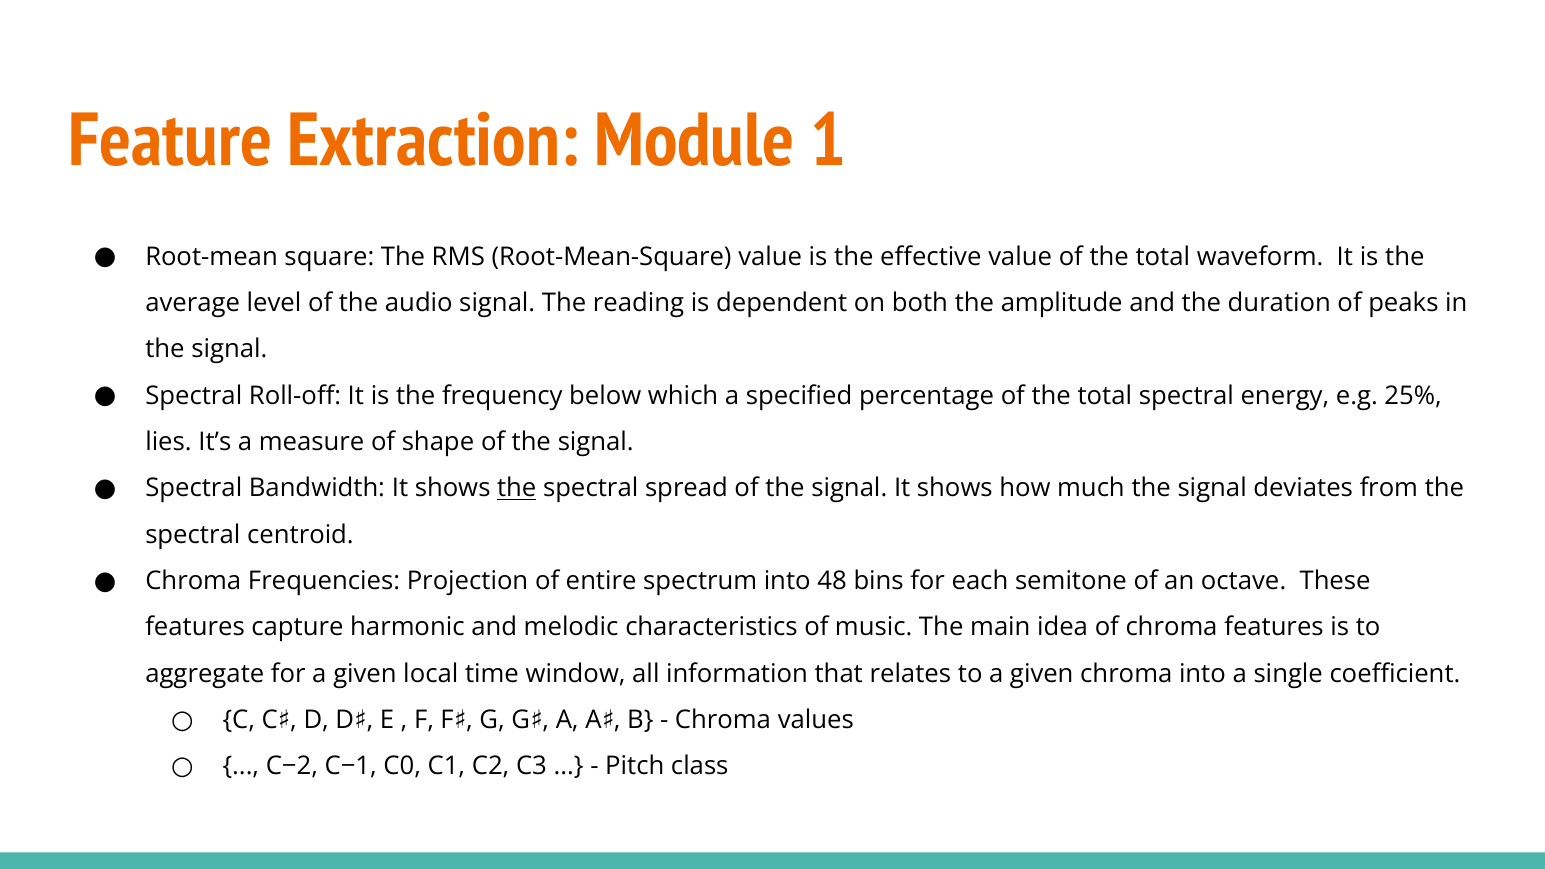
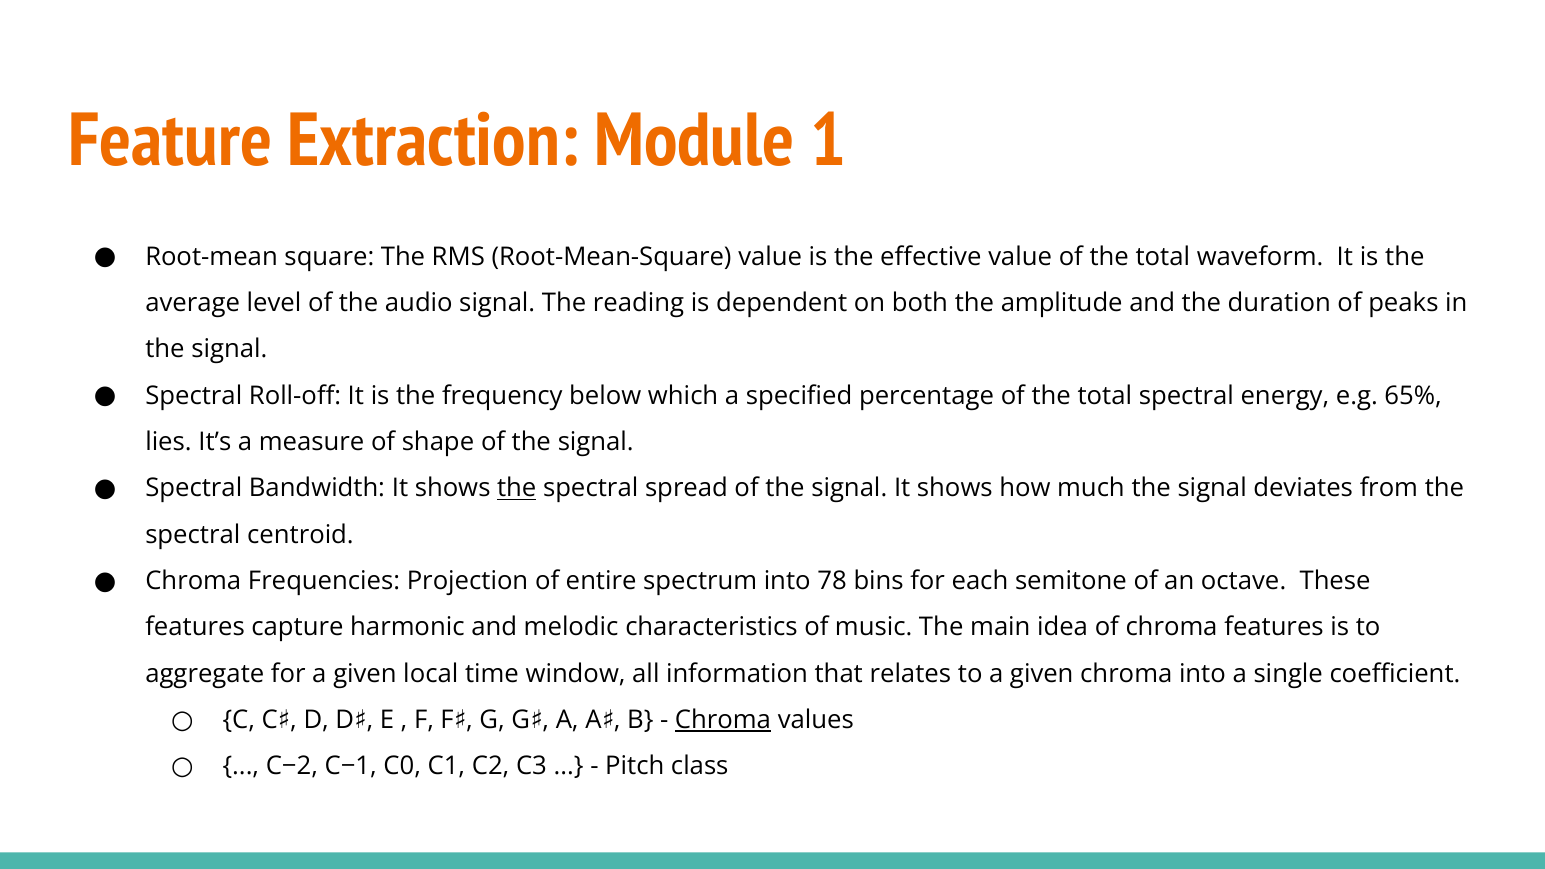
25%: 25% -> 65% (1413, 396)
48: 48 -> 78 (832, 581)
Chroma underline: none -> present (723, 720)
